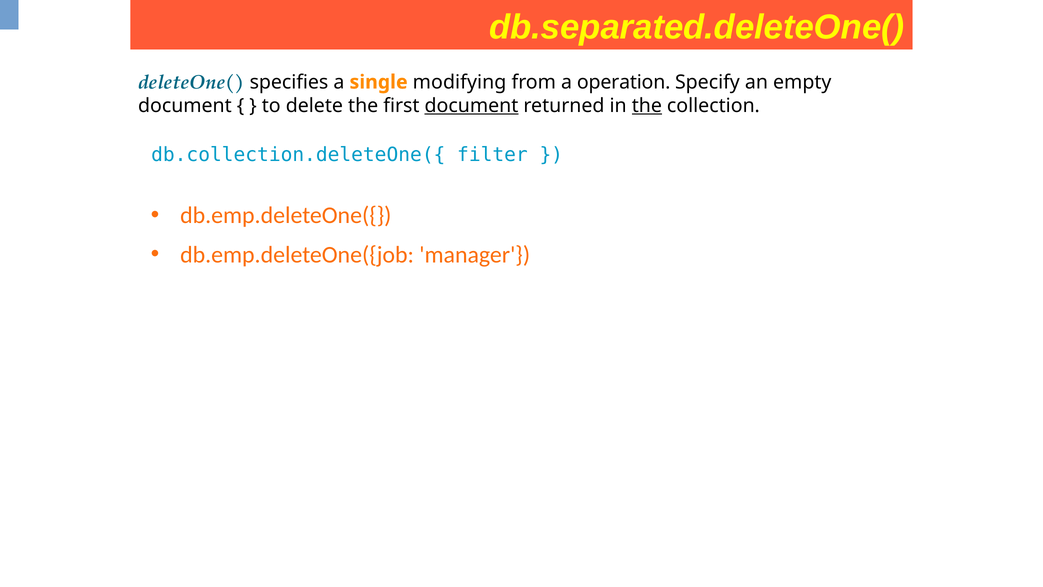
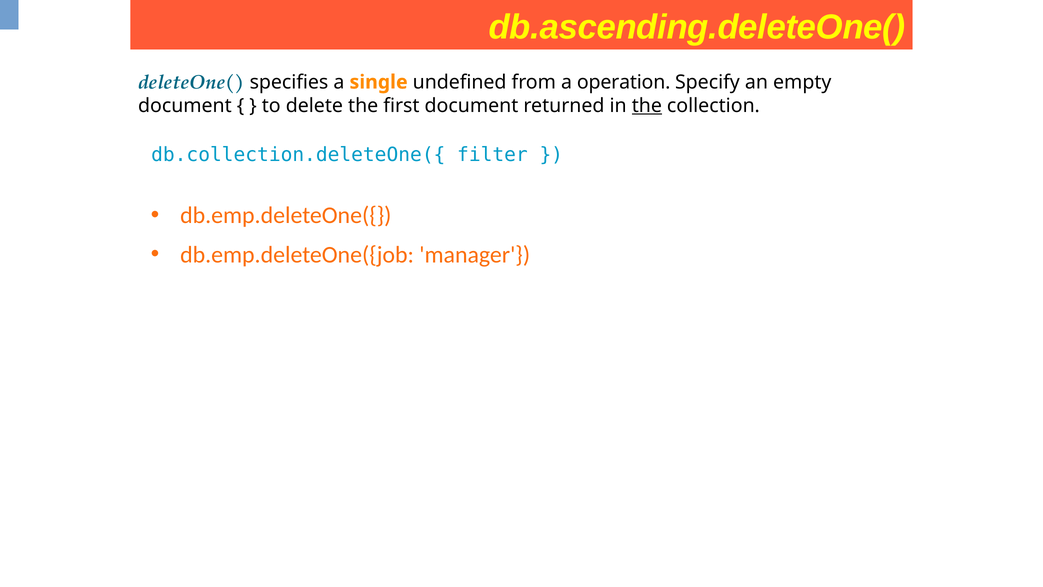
db.separated.deleteOne(: db.separated.deleteOne( -> db.ascending.deleteOne( (697, 27)
modifying: modifying -> undefined (460, 82)
document underline: present -> none (471, 106)
